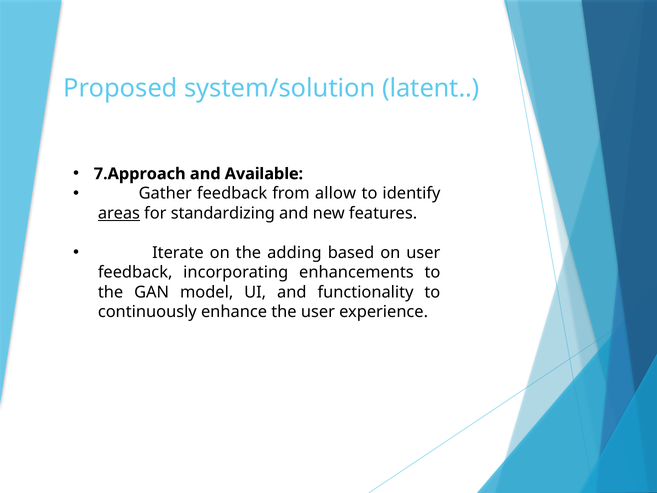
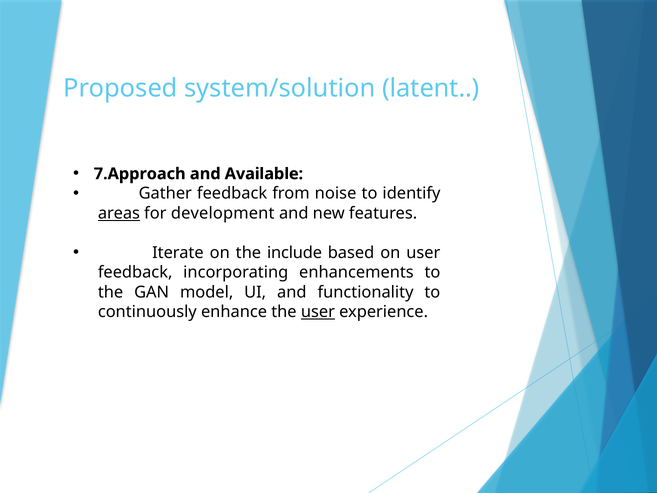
allow: allow -> noise (336, 193)
standardizing: standardizing -> development (223, 213)
adding: adding -> include (295, 253)
user underline: none -> present (318, 312)
